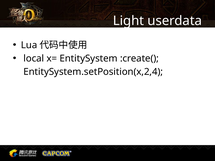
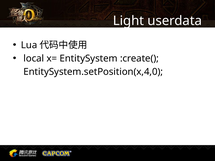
EntitySystem.setPosition(x,2,4: EntitySystem.setPosition(x,2,4 -> EntitySystem.setPosition(x,4,0 (93, 72)
